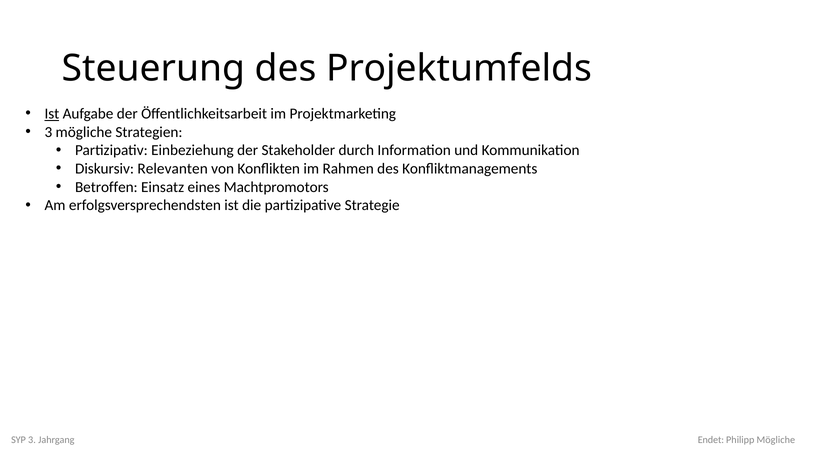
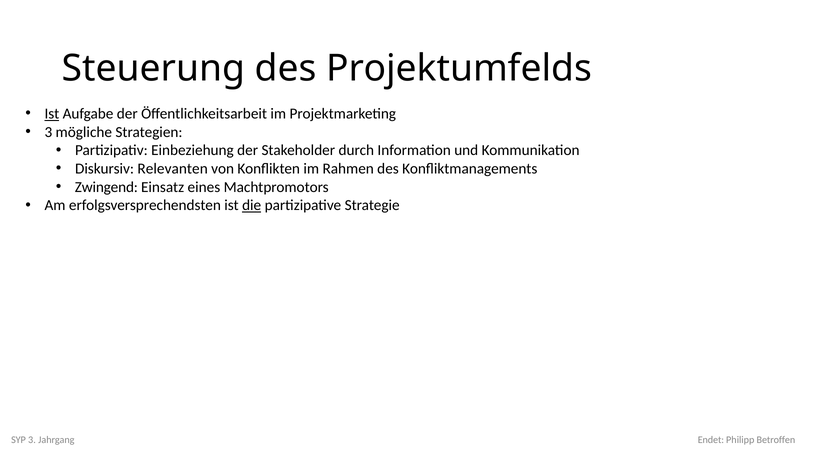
Betroffen: Betroffen -> Zwingend (106, 187)
die underline: none -> present (252, 205)
Philipp Mögliche: Mögliche -> Betroffen (776, 439)
